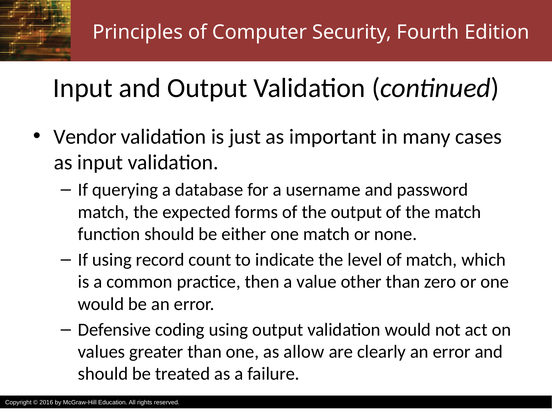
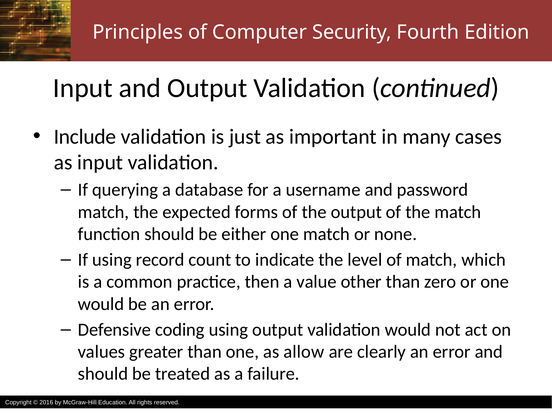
Vendor: Vendor -> Include (85, 137)
